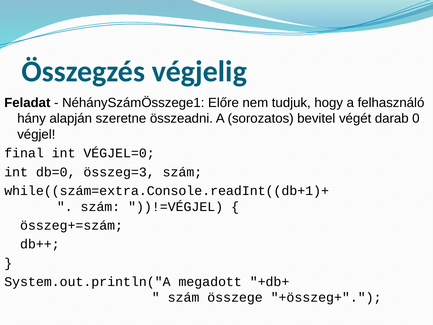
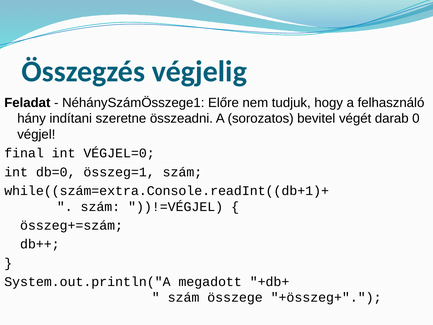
alapján: alapján -> indítani (71, 119)
összeg=3: összeg=3 -> összeg=1 (119, 172)
